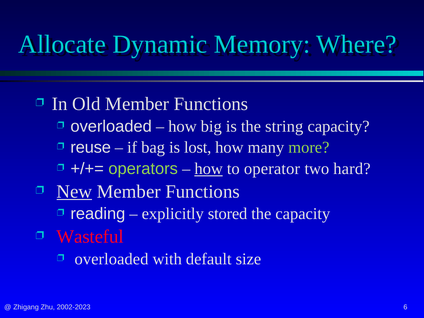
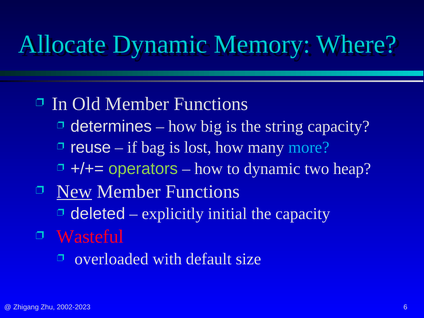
overloaded: overloaded -> determines (111, 126)
more colour: light green -> light blue (309, 148)
how underline: present -> none (209, 169)
to operator: operator -> dynamic (272, 169)
hard: hard -> heap (352, 169)
reading: reading -> deleted (98, 214)
stored: stored -> initial (227, 214)
